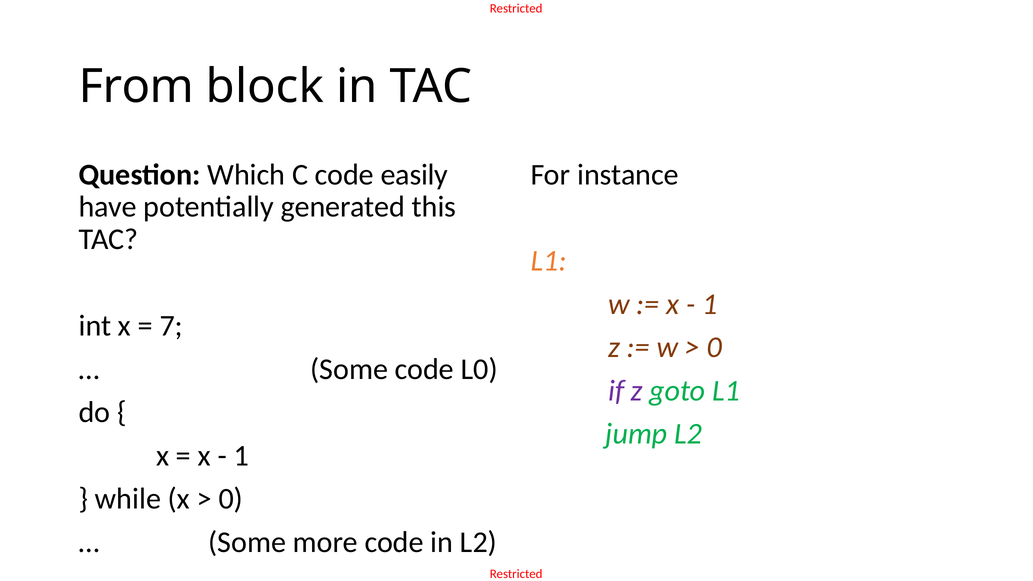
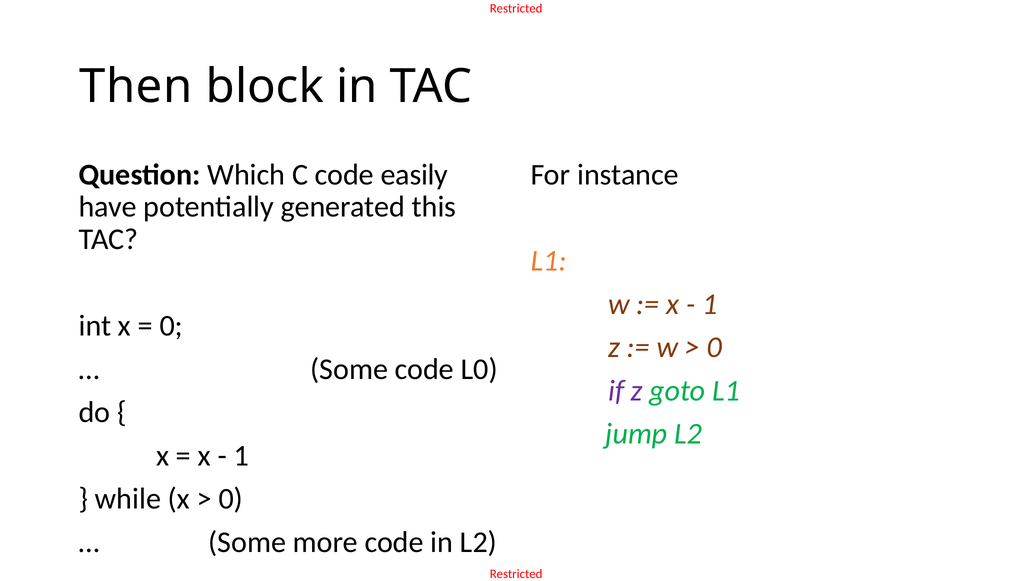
From: From -> Then (136, 87)
7: 7 -> 0 (171, 326)
